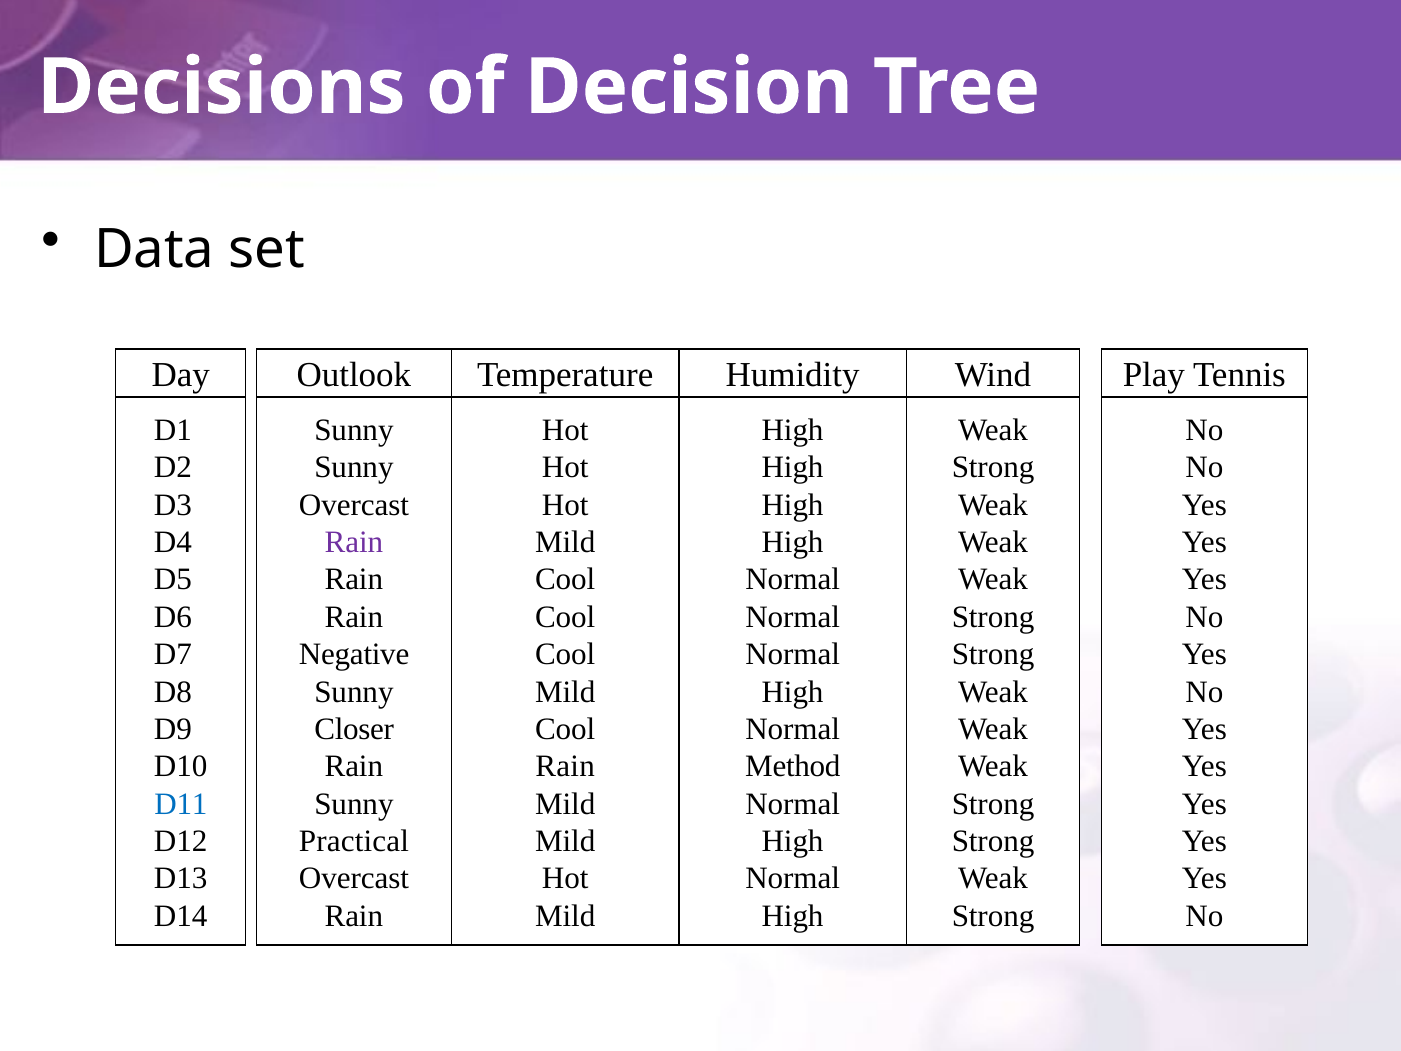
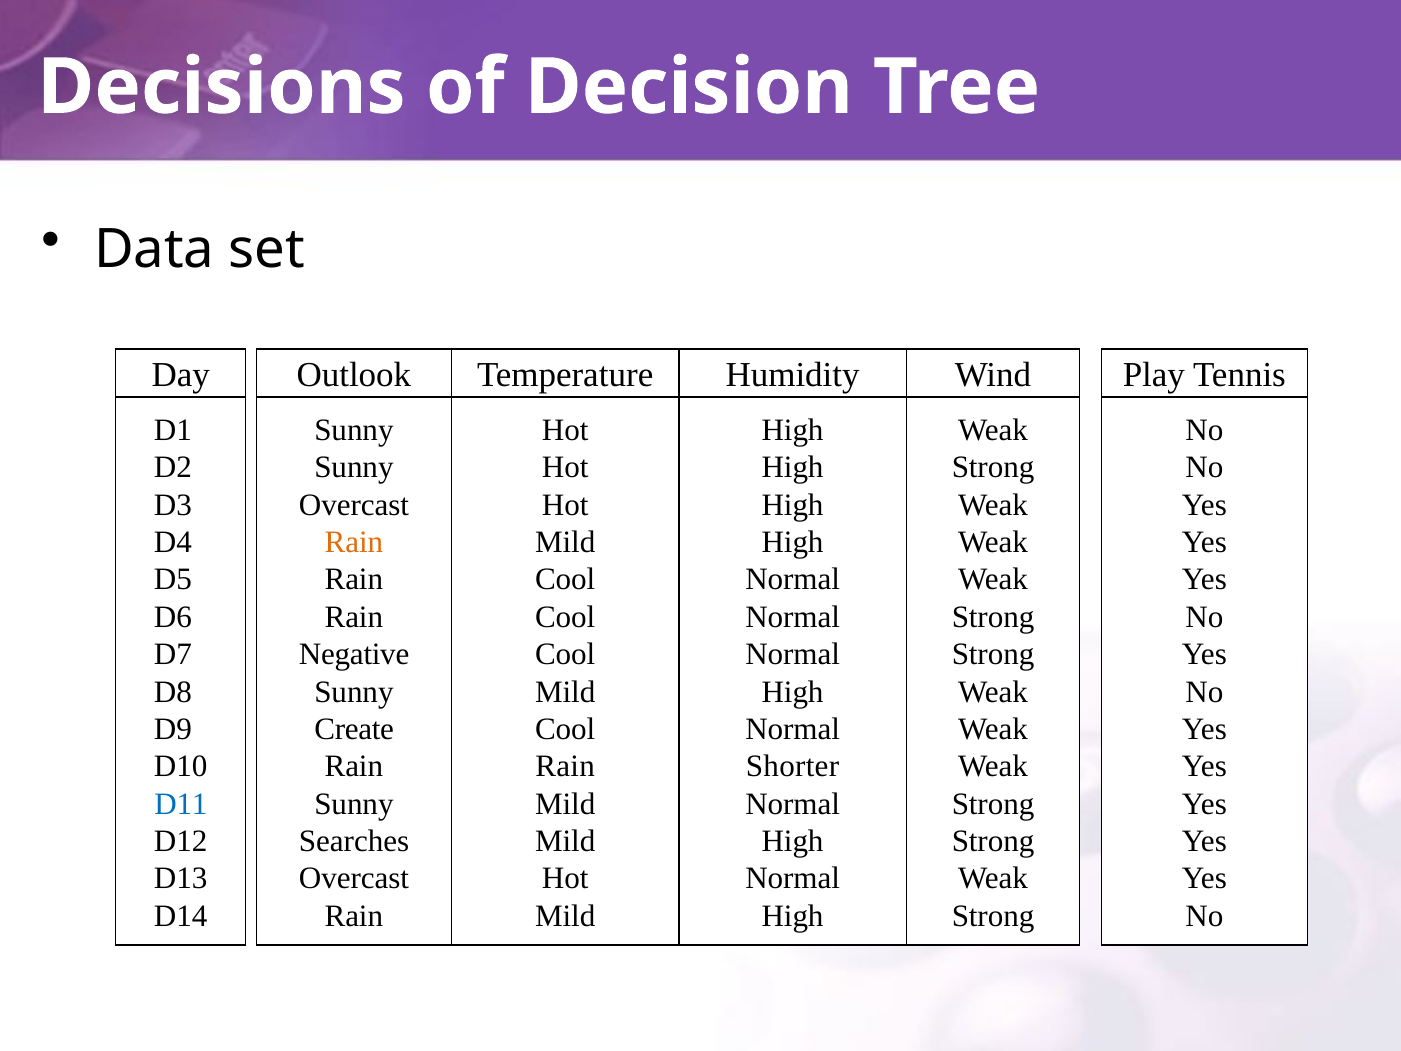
Rain colour: purple -> orange (354, 542)
Closer: Closer -> Create (354, 729)
Method: Method -> Shorter (792, 766)
Practical: Practical -> Searches (354, 841)
